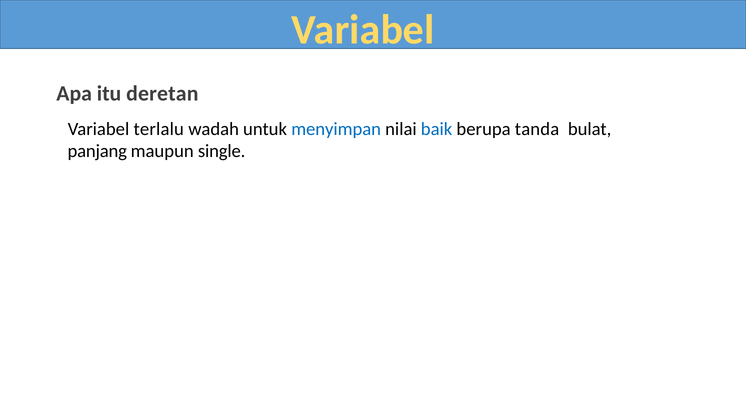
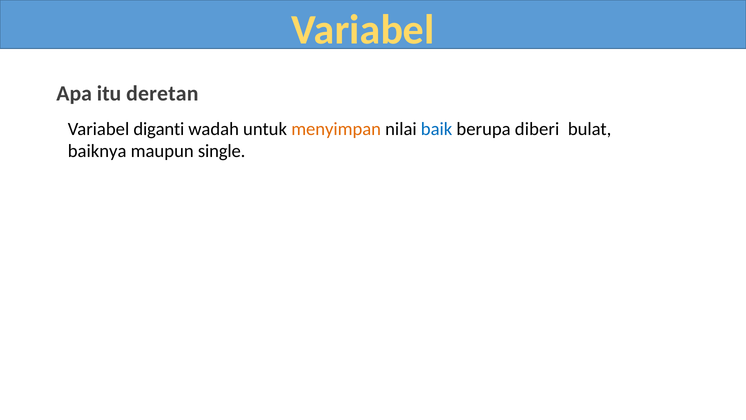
terlalu: terlalu -> diganti (159, 129)
menyimpan colour: blue -> orange (336, 129)
tanda: tanda -> diberi (537, 129)
panjang: panjang -> baiknya (97, 151)
